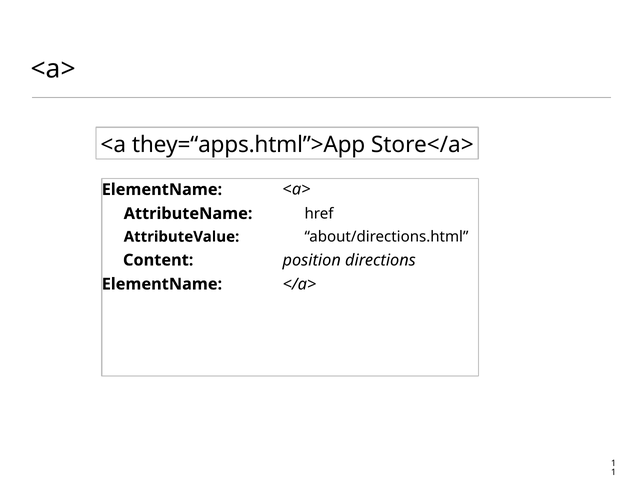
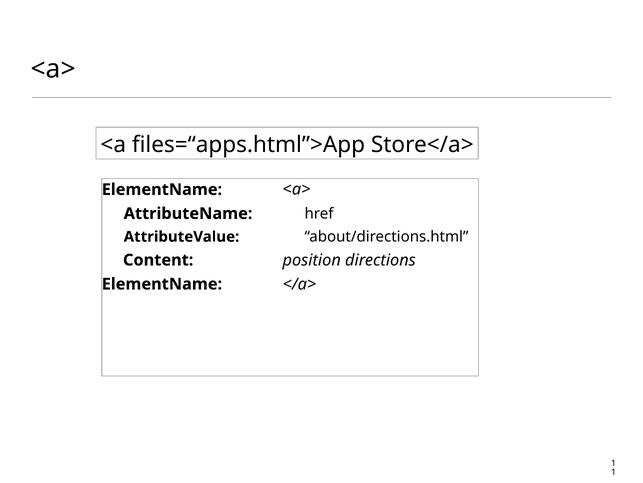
they=“apps.html”>App: they=“apps.html”>App -> files=“apps.html”>App (249, 145)
